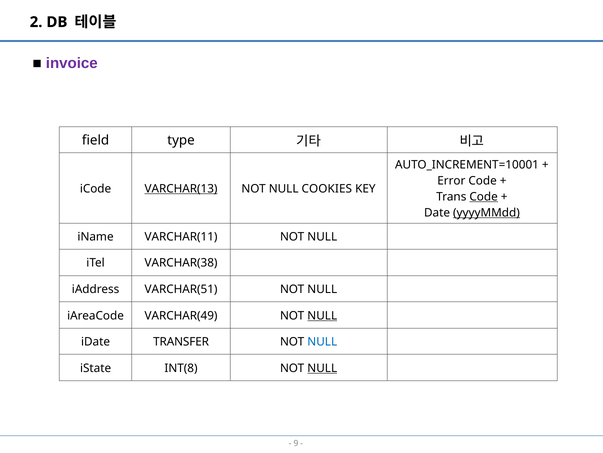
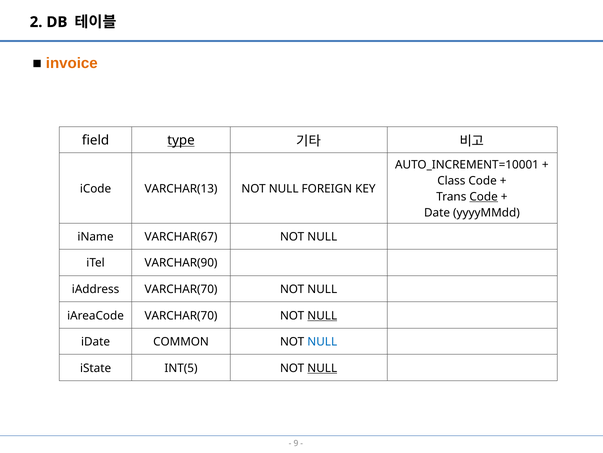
invoice colour: purple -> orange (72, 63)
type underline: none -> present (181, 140)
Error: Error -> Class (451, 180)
VARCHAR(13 underline: present -> none (181, 188)
COOKIES: COOKIES -> FOREIGN (327, 188)
yyyyMMdd underline: present -> none (486, 212)
VARCHAR(11: VARCHAR(11 -> VARCHAR(67 (181, 236)
VARCHAR(38: VARCHAR(38 -> VARCHAR(90 (181, 263)
iAddress VARCHAR(51: VARCHAR(51 -> VARCHAR(70 (181, 289)
iAreaCode VARCHAR(49: VARCHAR(49 -> VARCHAR(70 (181, 315)
TRANSFER: TRANSFER -> COMMON (181, 341)
INT(8: INT(8 -> INT(5 (181, 368)
